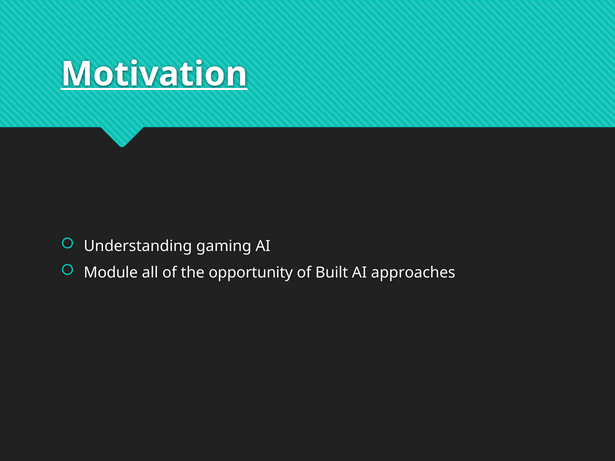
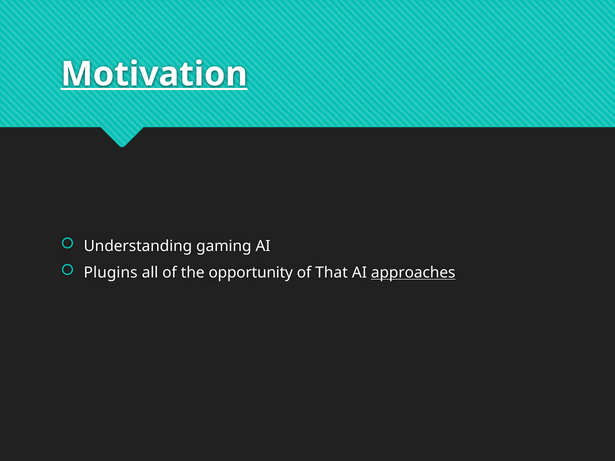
Module: Module -> Plugins (111, 273)
Built: Built -> That (332, 273)
approaches underline: none -> present (413, 273)
